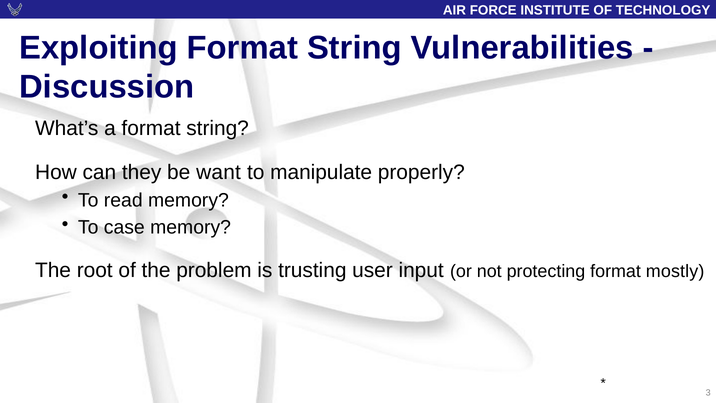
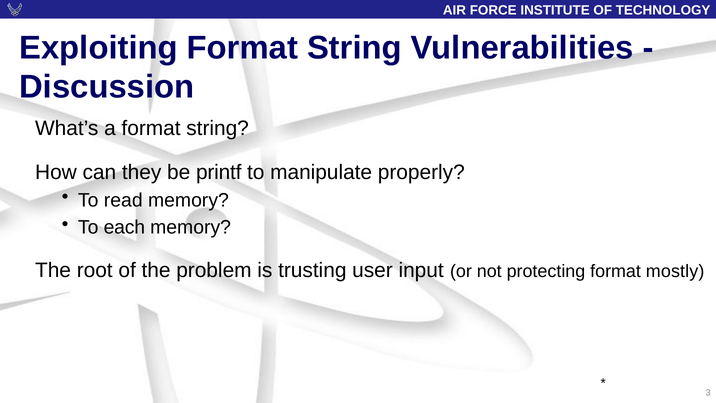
want: want -> printf (219, 172)
case: case -> each (124, 227)
